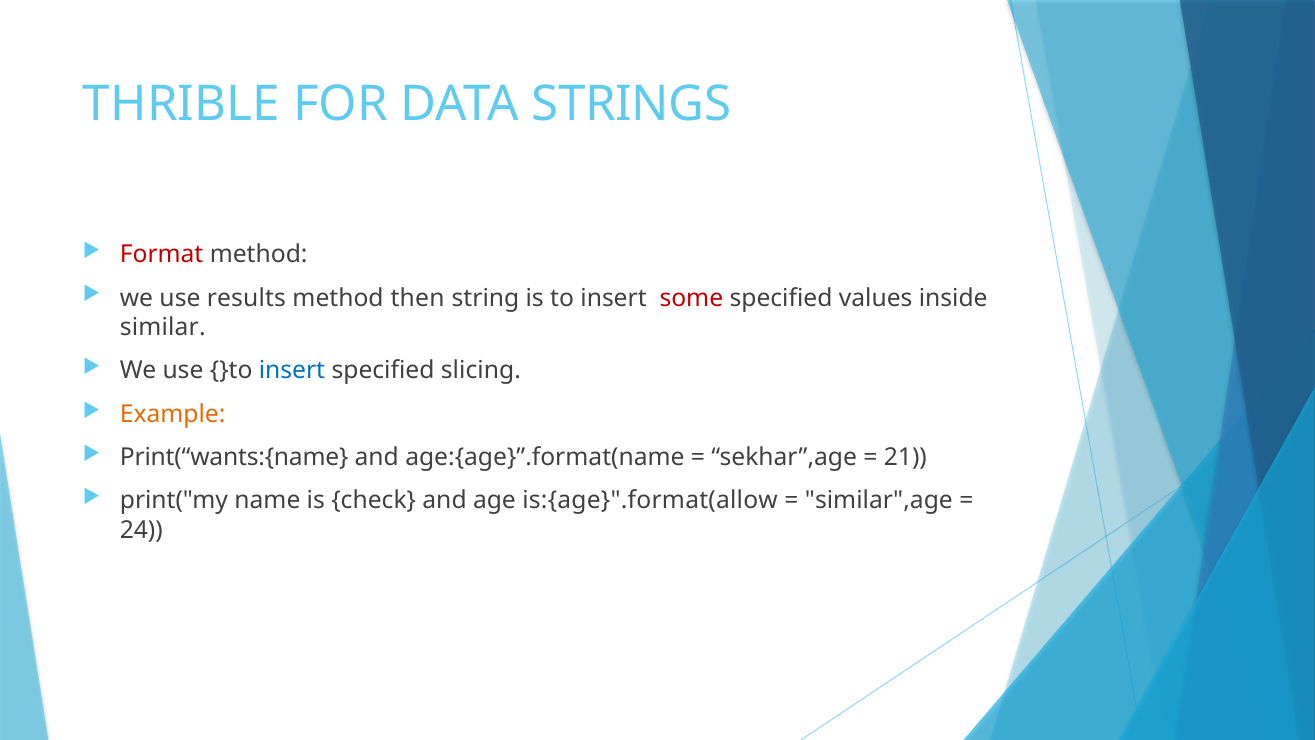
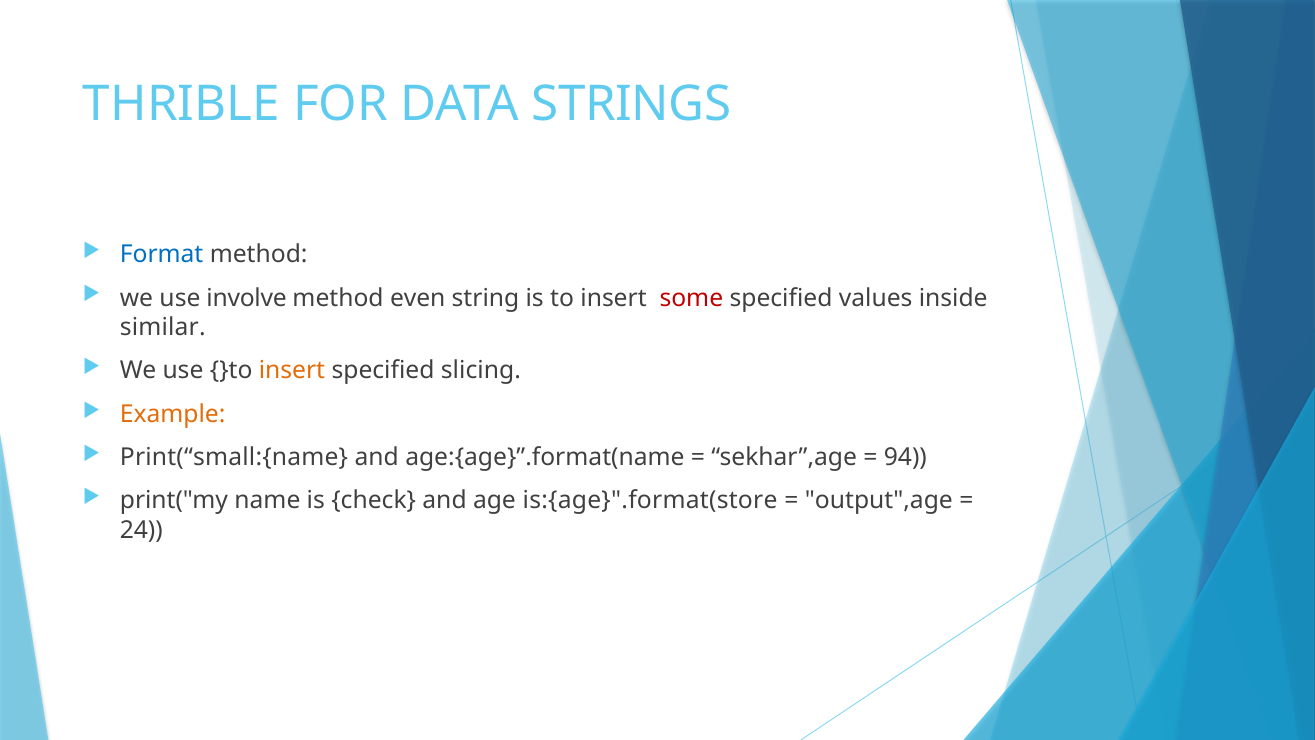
Format colour: red -> blue (162, 254)
results: results -> involve (247, 298)
then: then -> even (418, 298)
insert colour: blue -> orange (292, 371)
Print(“wants:{name: Print(“wants:{name -> Print(“small:{name (234, 457)
21: 21 -> 94 (905, 457)
is:{age}".format(allow: is:{age}".format(allow -> is:{age}".format(store (650, 501)
similar",age: similar",age -> output",age (879, 501)
